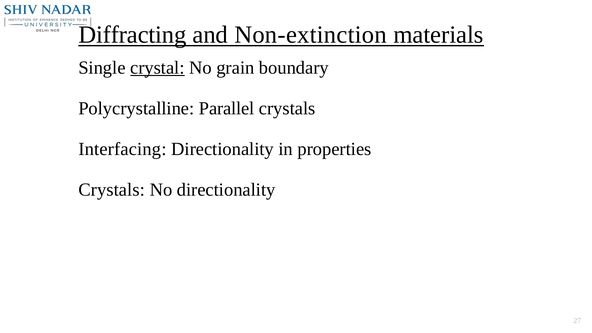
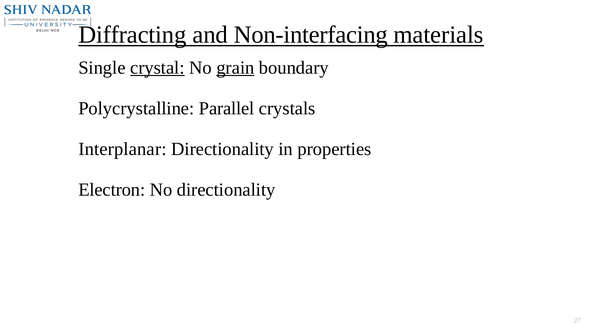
Non-extinction: Non-extinction -> Non-interfacing (311, 35)
grain underline: none -> present (235, 68)
Interfacing: Interfacing -> Interplanar (122, 149)
Crystals: Crystals -> Electron (112, 190)
